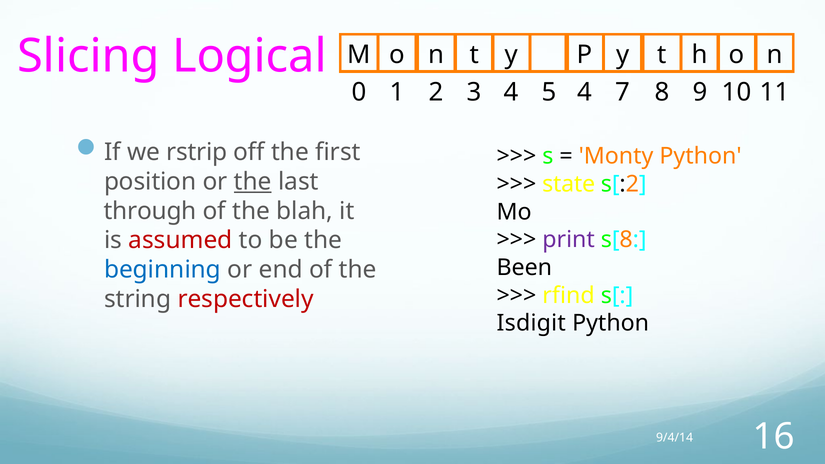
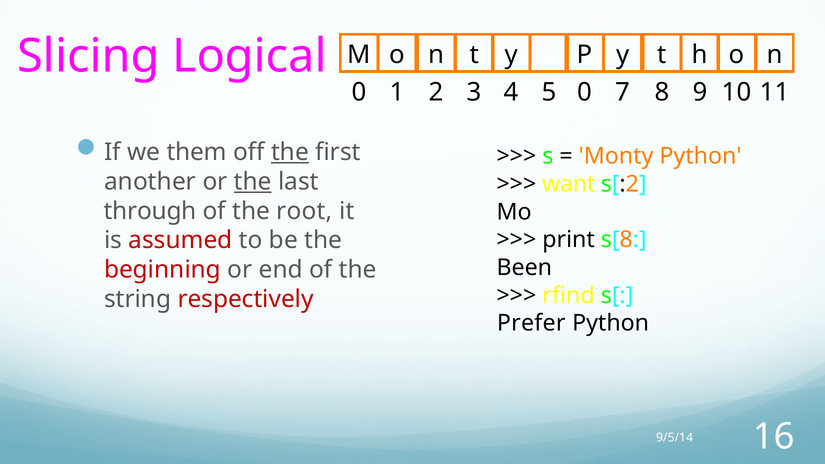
5 4: 4 -> 0 (585, 92)
rstrip: rstrip -> them (197, 152)
the underline: none -> present (290, 152)
position: position -> another (150, 182)
state: state -> want (569, 184)
blah: blah -> root (304, 211)
print colour: purple -> black (569, 240)
beginning colour: blue -> red (163, 270)
Isdigit: Isdigit -> Prefer (531, 323)
9/4/14: 9/4/14 -> 9/5/14 (675, 438)
